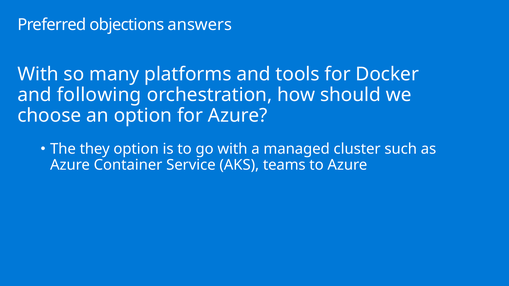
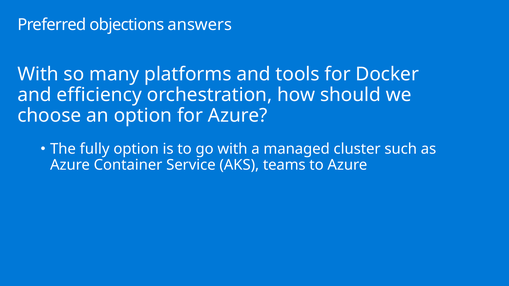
following: following -> efficiency (99, 95)
they: they -> fully (95, 149)
